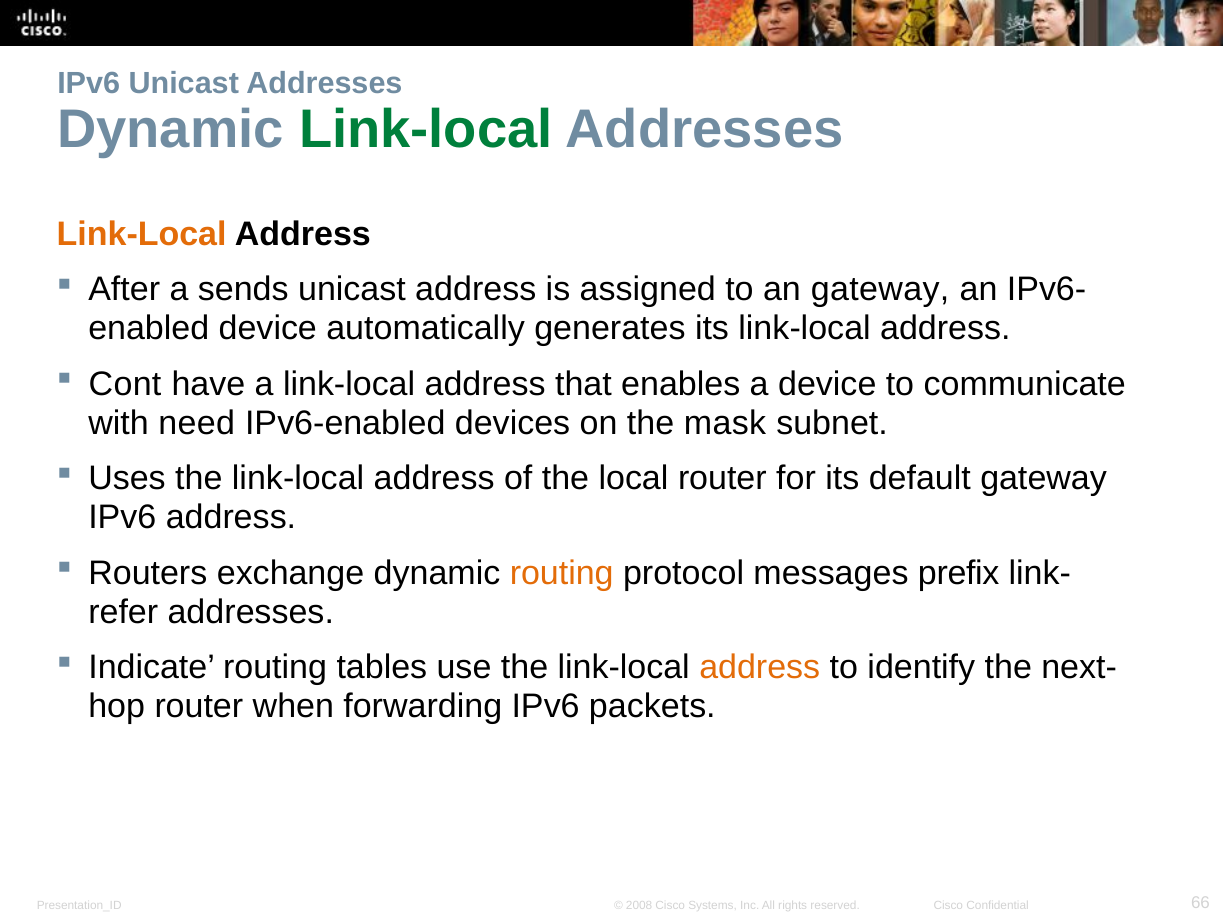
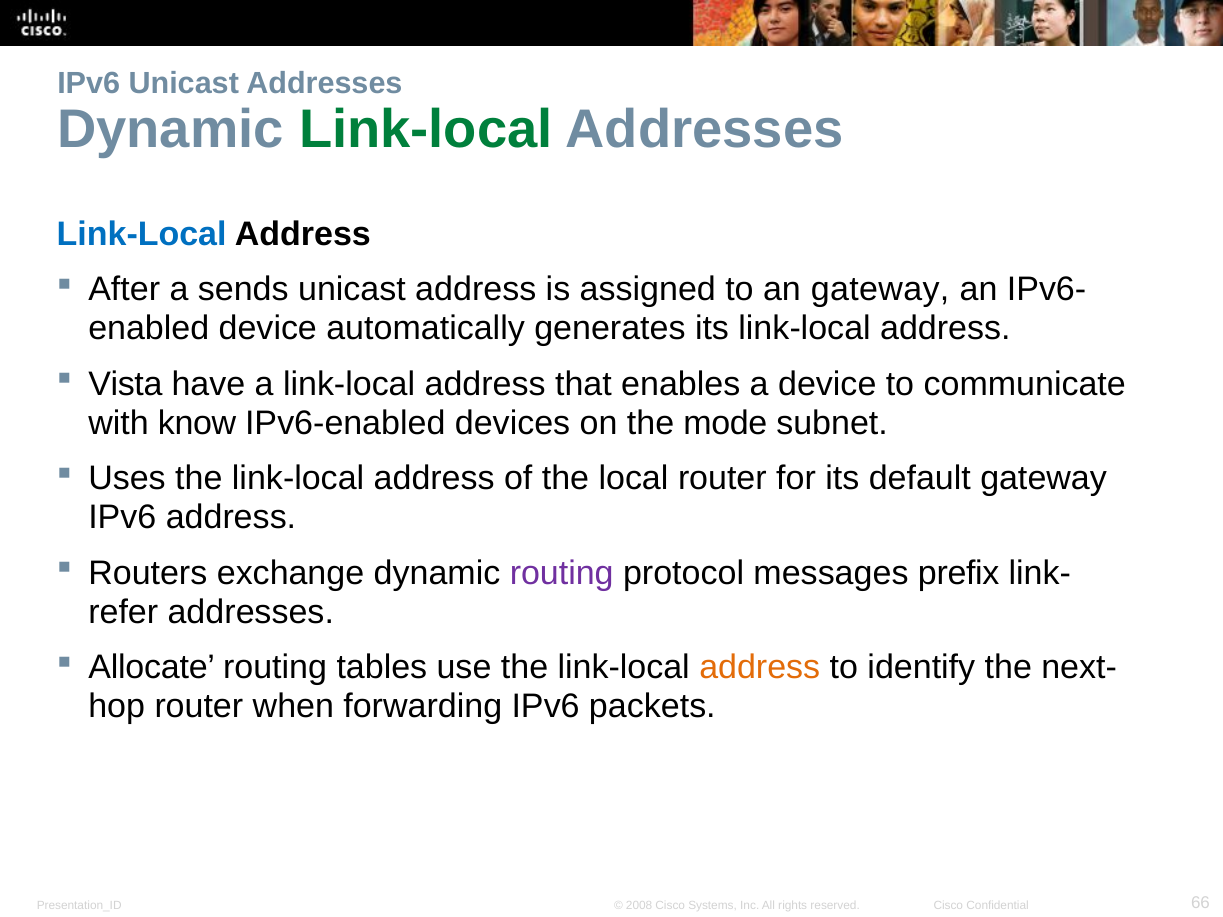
Link-Local colour: orange -> blue (142, 234)
Cont: Cont -> Vista (125, 384)
need: need -> know (197, 423)
mask: mask -> mode (725, 423)
routing colour: orange -> purple (562, 573)
Indicate: Indicate -> Allocate (152, 668)
